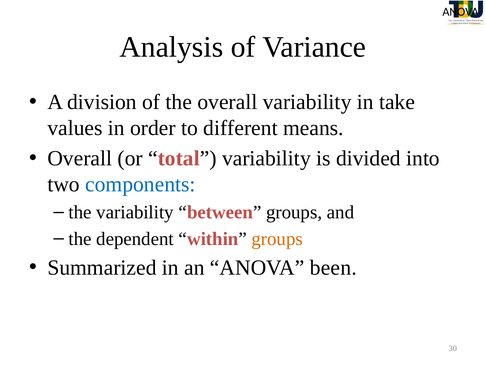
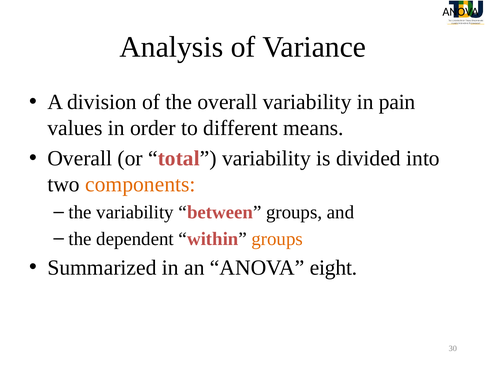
take: take -> pain (397, 102)
components colour: blue -> orange (140, 184)
been: been -> eight (334, 267)
